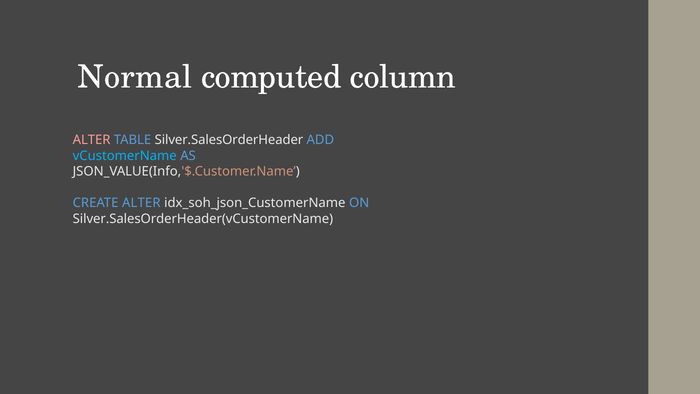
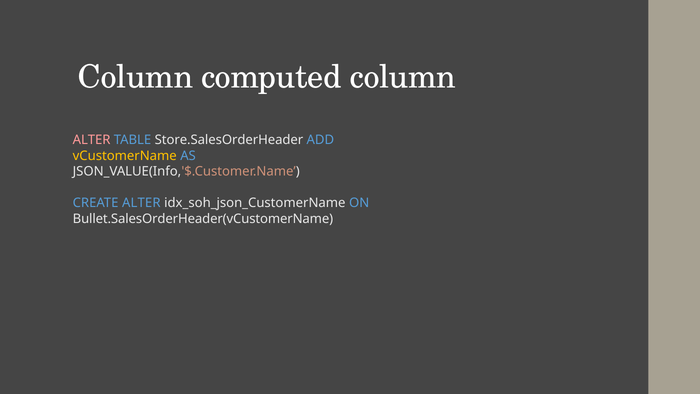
Normal: Normal -> Column (135, 77)
Silver.SalesOrderHeader: Silver.SalesOrderHeader -> Store.SalesOrderHeader (229, 140)
vCustomerName colour: light blue -> yellow (125, 156)
Silver.SalesOrderHeader(vCustomerName: Silver.SalesOrderHeader(vCustomerName -> Bullet.SalesOrderHeader(vCustomerName (203, 219)
